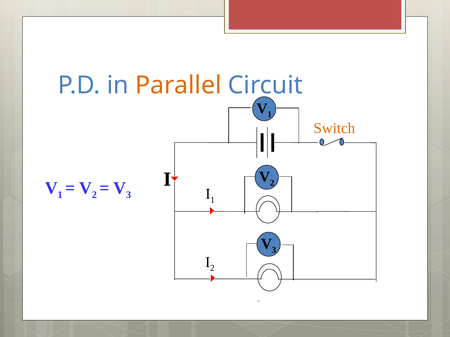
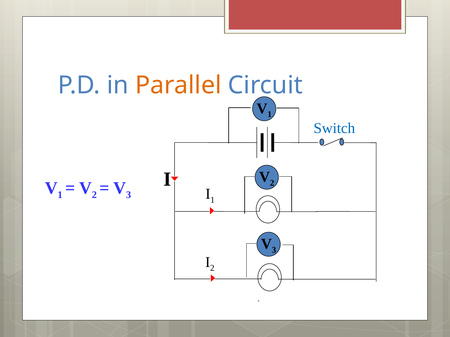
Switch colour: orange -> blue (334, 129)
